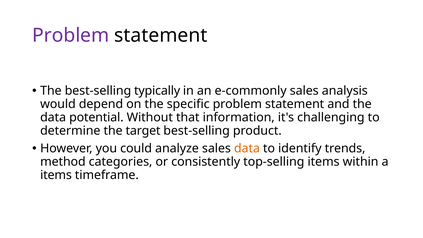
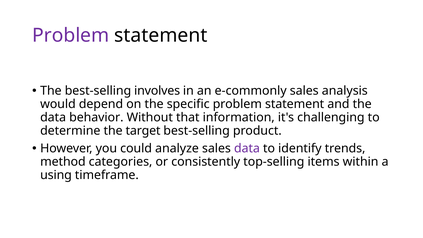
typically: typically -> involves (157, 91)
potential: potential -> behavior (96, 117)
data colour: orange -> purple (247, 148)
items: items -> using (56, 175)
